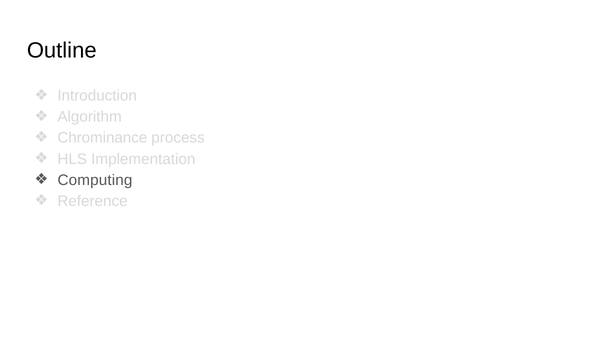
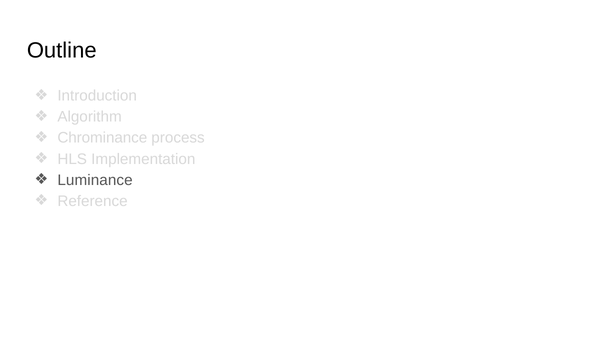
Computing: Computing -> Luminance (95, 180)
